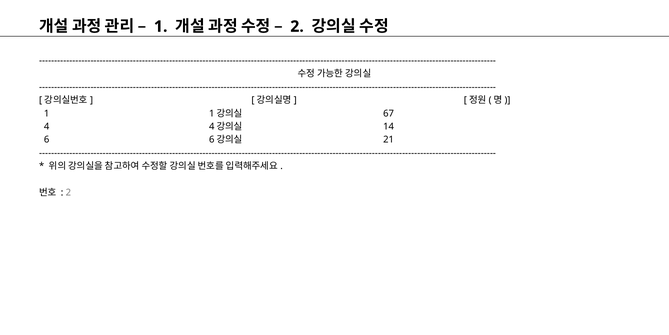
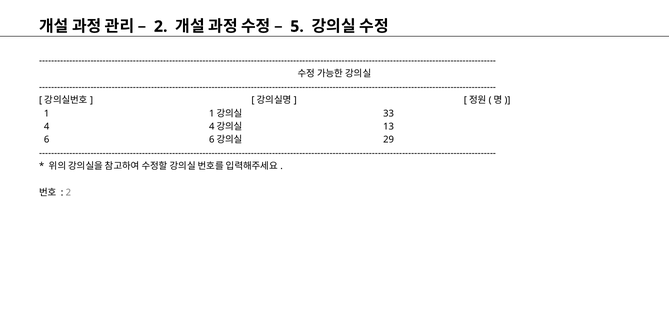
1: 1 -> 2 (161, 26)
2: 2 -> 5 (297, 26)
67: 67 -> 33 (389, 113)
14: 14 -> 13 (389, 126)
21: 21 -> 29 (389, 140)
